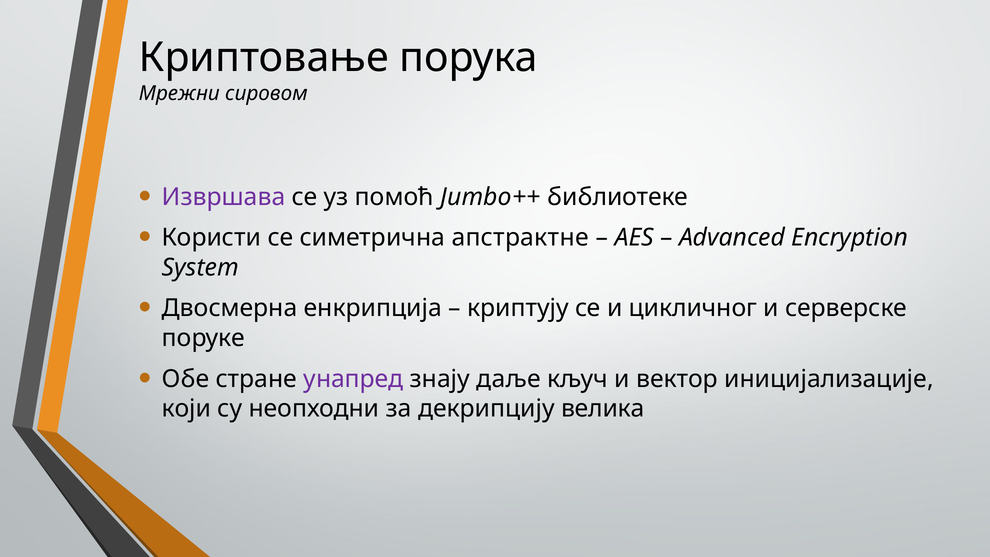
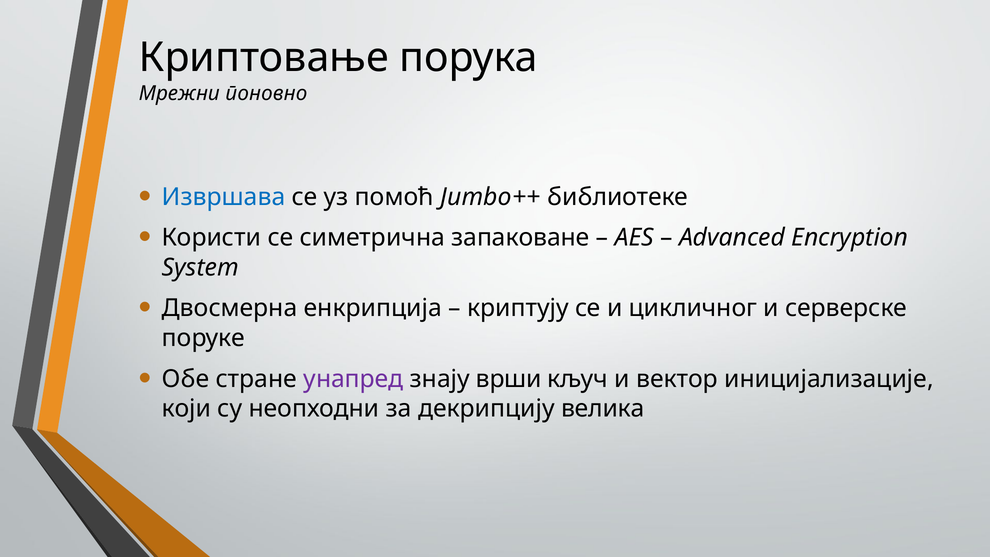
сировом: сировом -> поновно (266, 93)
Извршава colour: purple -> blue (224, 197)
апстрактне: апстрактне -> запаковане (520, 238)
даље: даље -> врши (509, 379)
